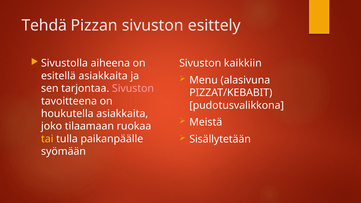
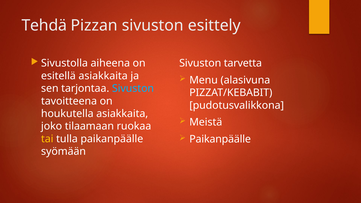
kaikkiin: kaikkiin -> tarvetta (243, 63)
Sivuston colour: pink -> light blue (133, 88)
Sisällytetään: Sisällytetään -> Paikanpäälle (220, 139)
